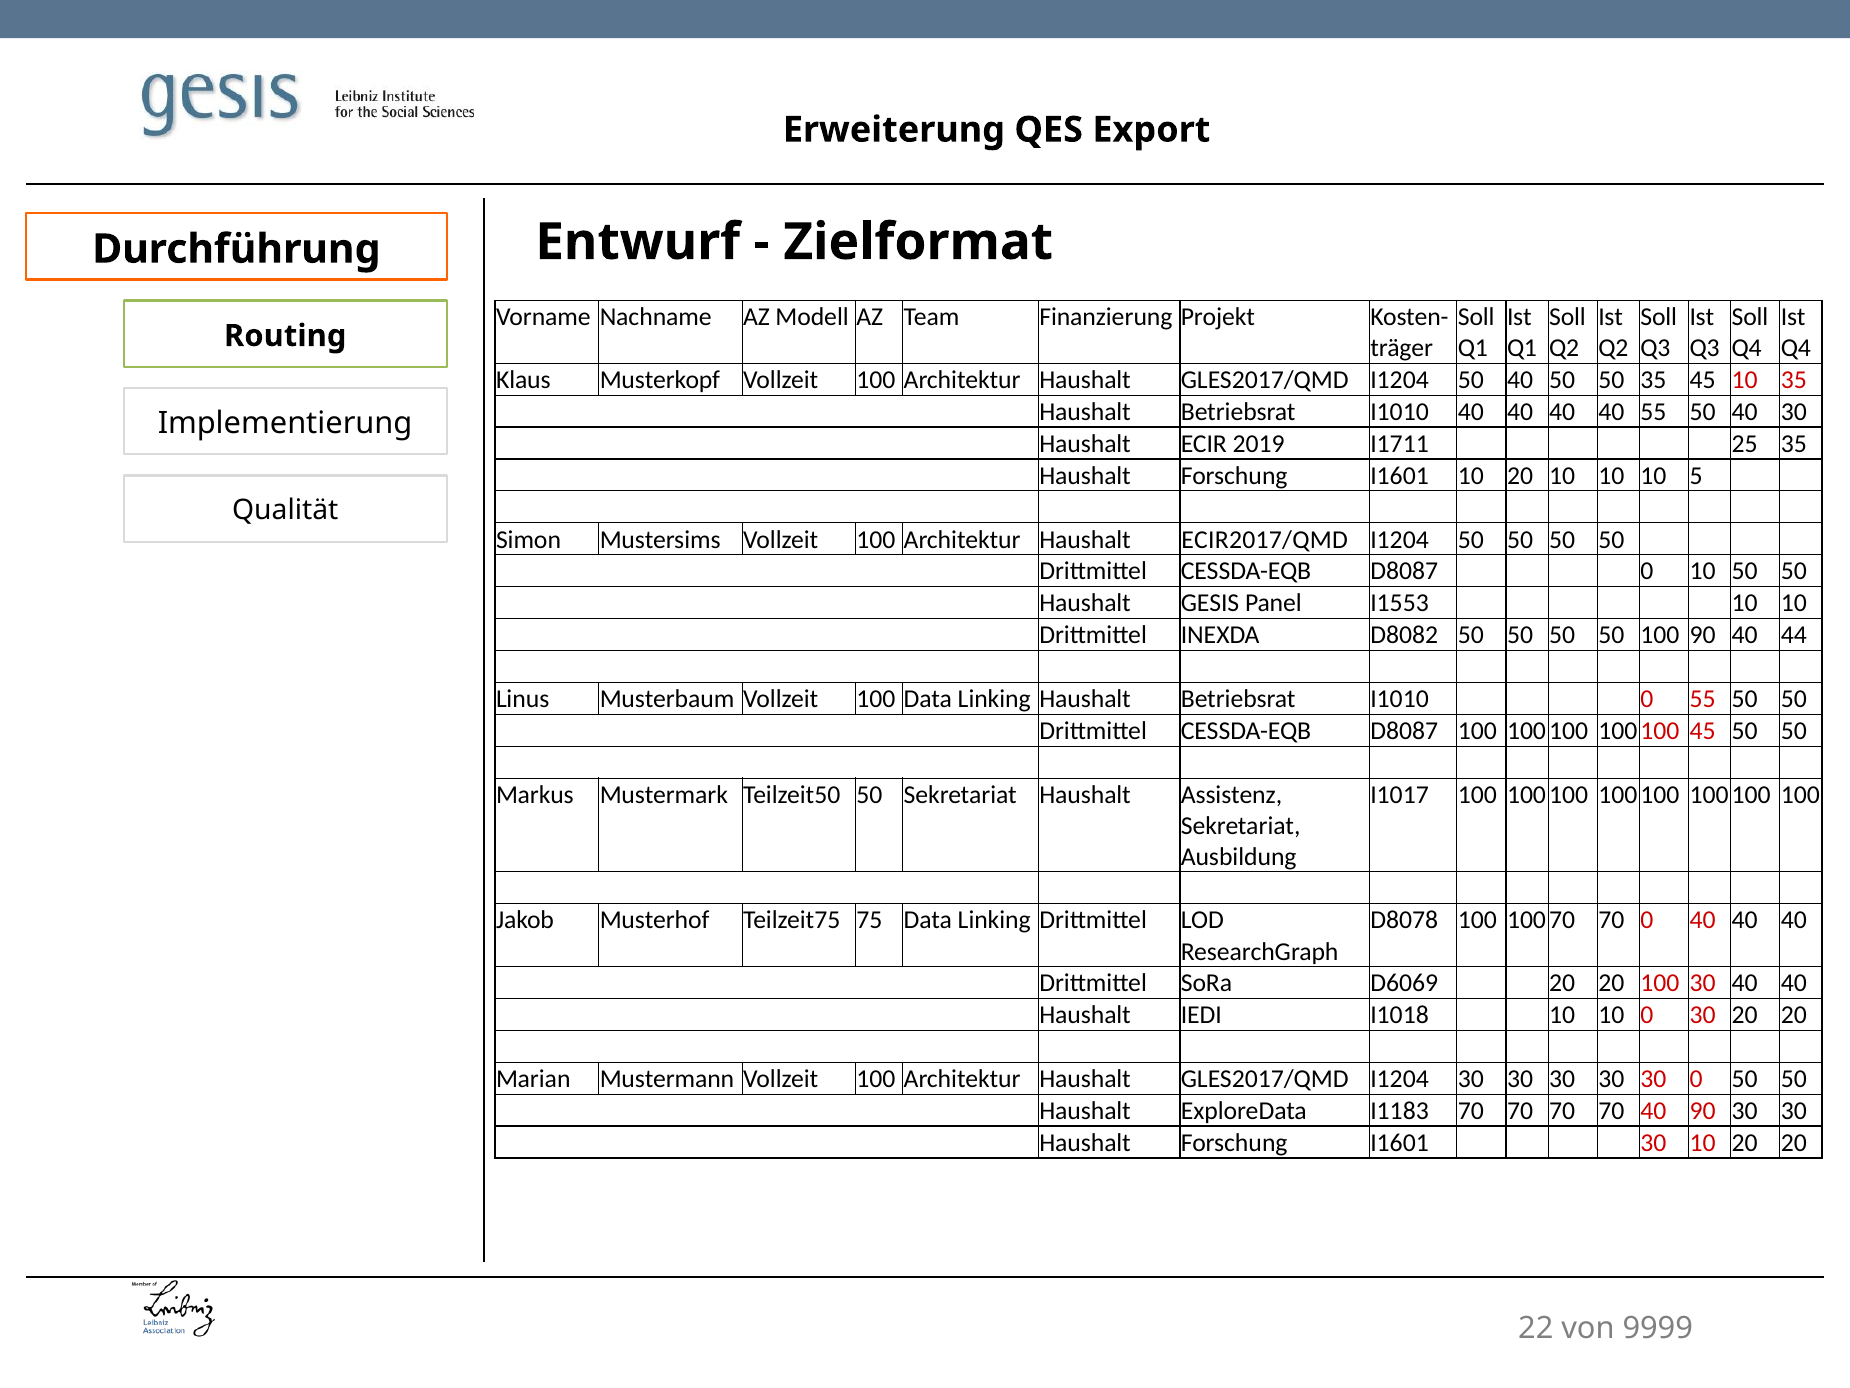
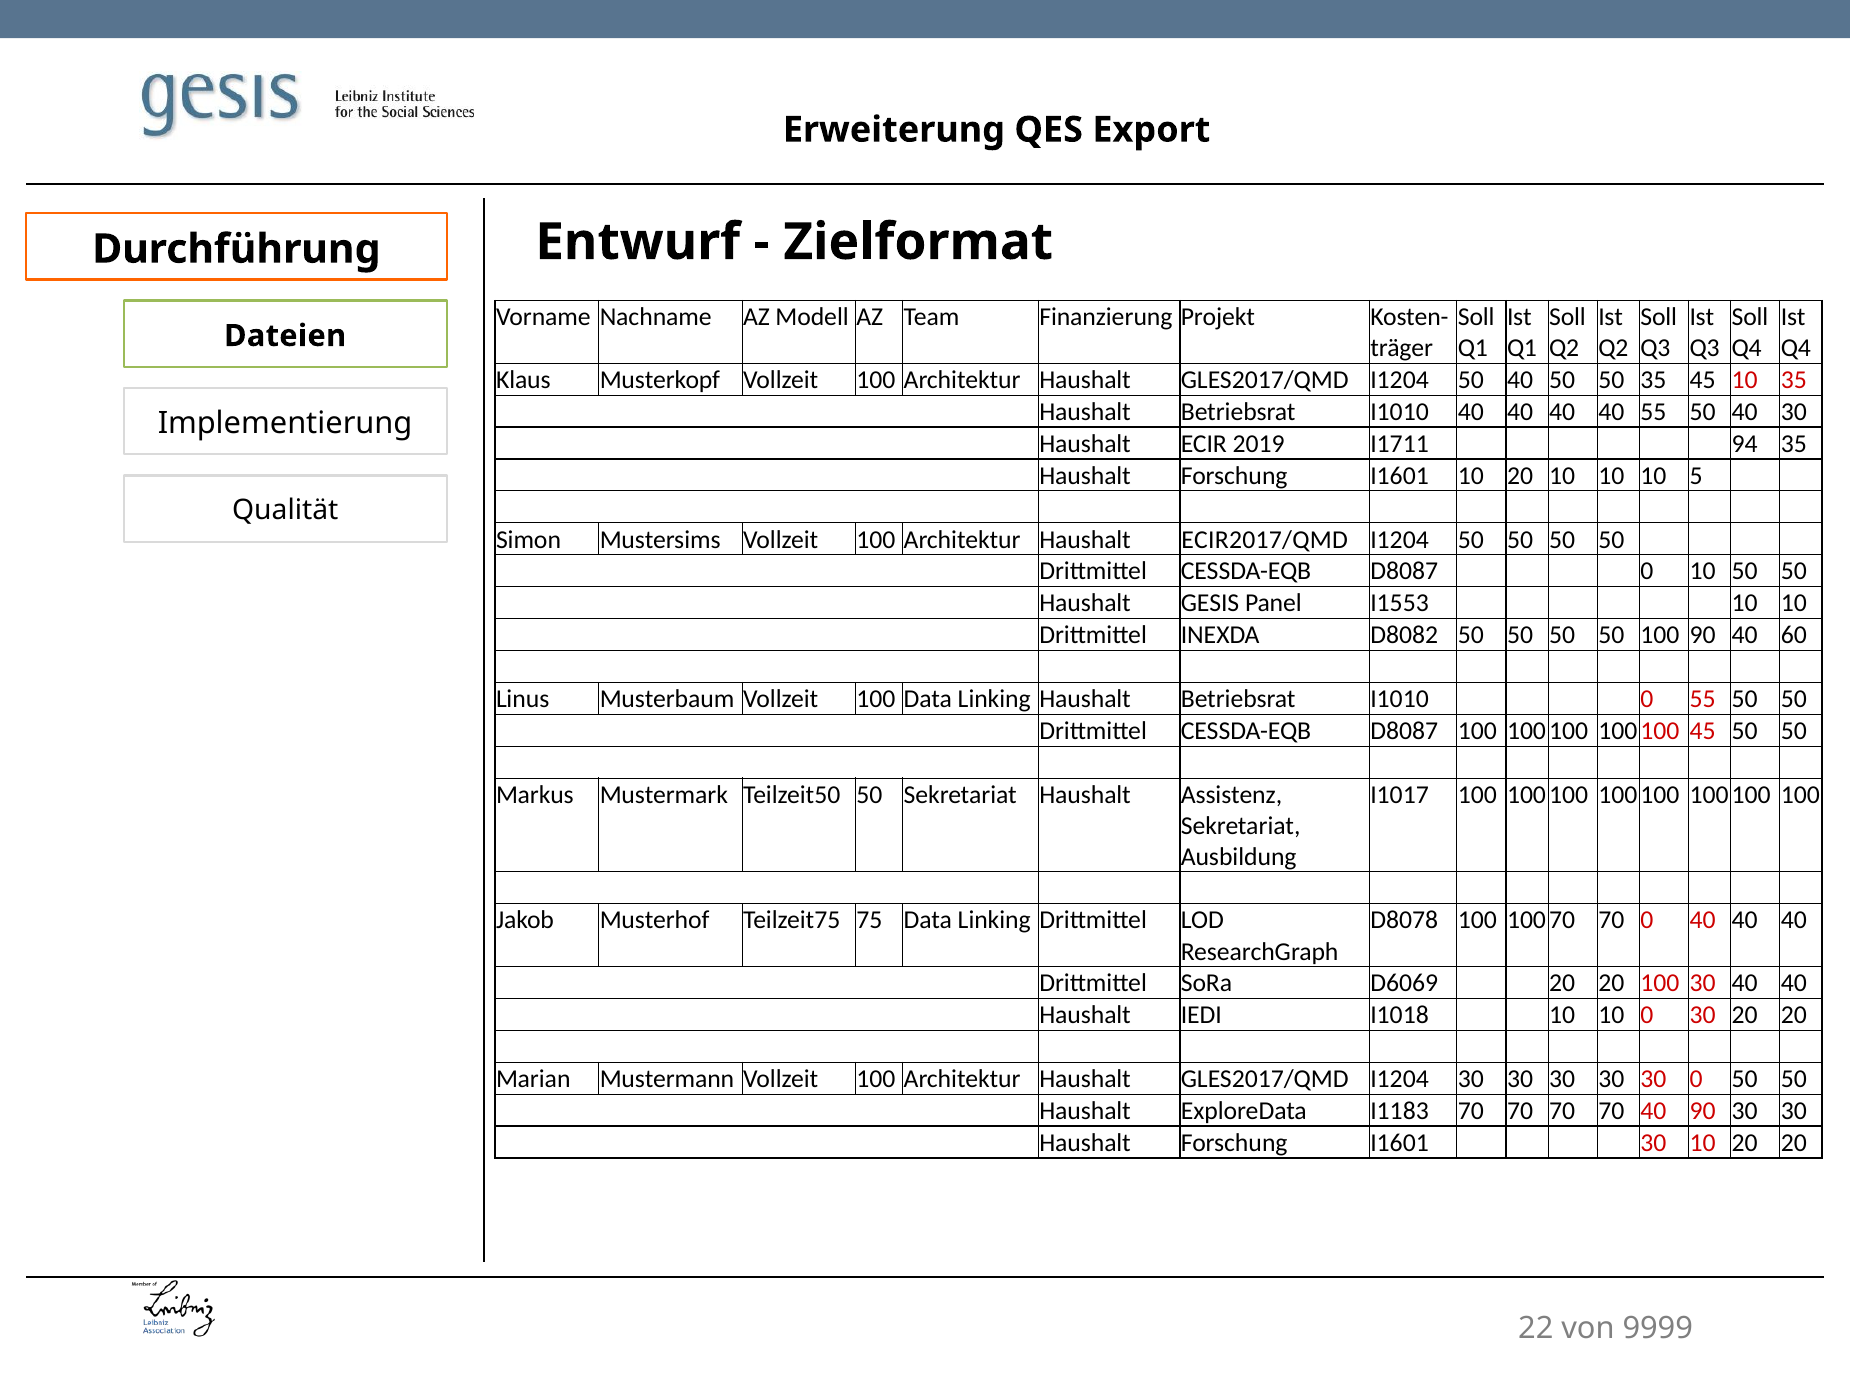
Routing: Routing -> Dateien (285, 336)
25: 25 -> 94 (1745, 444)
44: 44 -> 60 (1794, 635)
